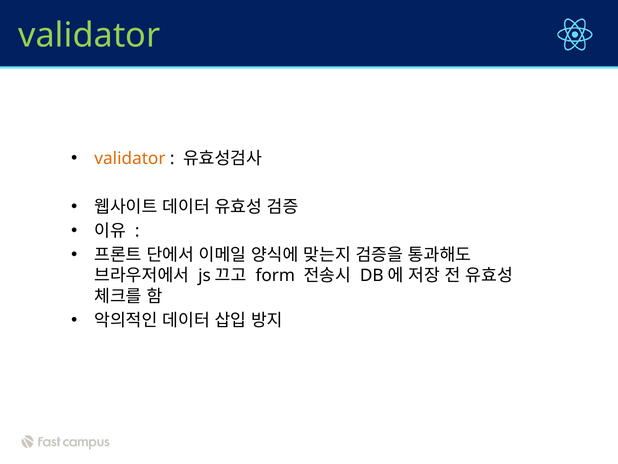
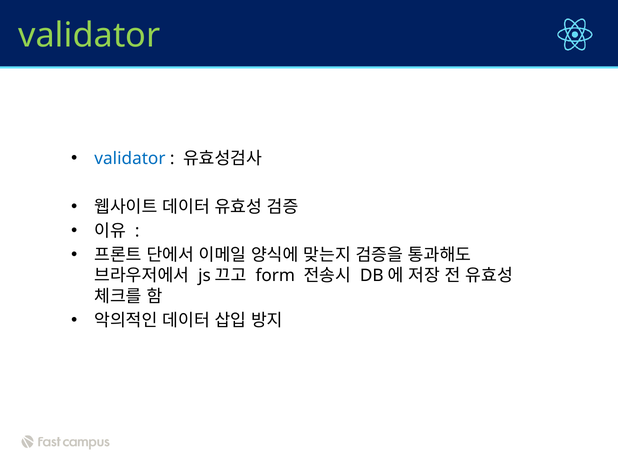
validator colour: orange -> blue (130, 159)
